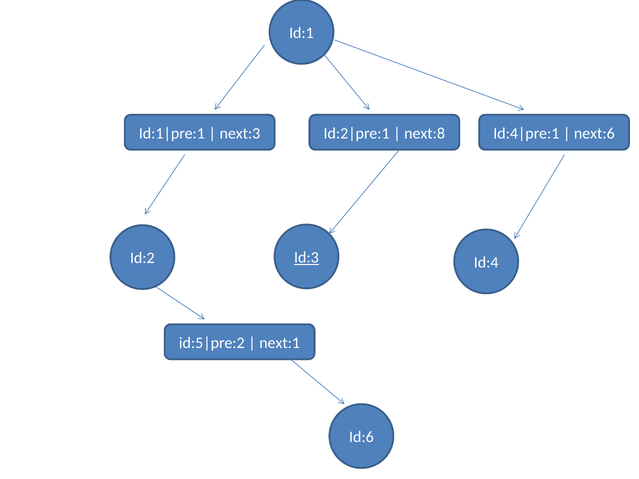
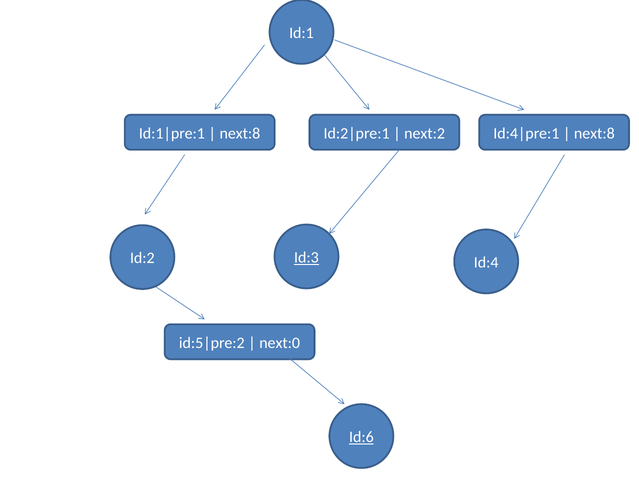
next:3: next:3 -> next:8 (240, 133)
next:8: next:8 -> next:2 (425, 133)
next:6: next:6 -> next:8 (594, 133)
next:1: next:1 -> next:0 (280, 343)
Id:6 underline: none -> present (361, 437)
